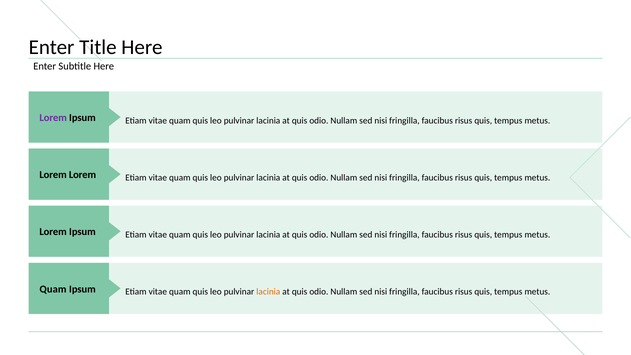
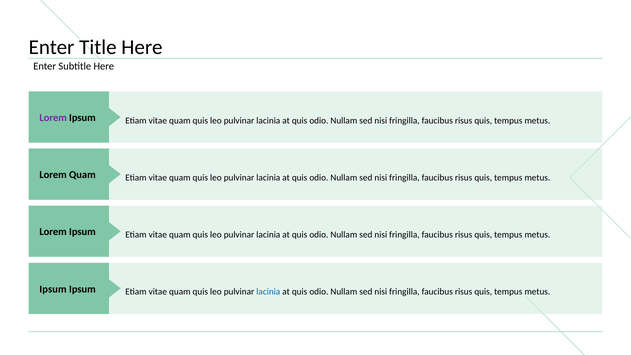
Lorem Lorem: Lorem -> Quam (82, 175)
Quam: Quam -> Ipsum (53, 289)
lacinia colour: orange -> blue (268, 292)
